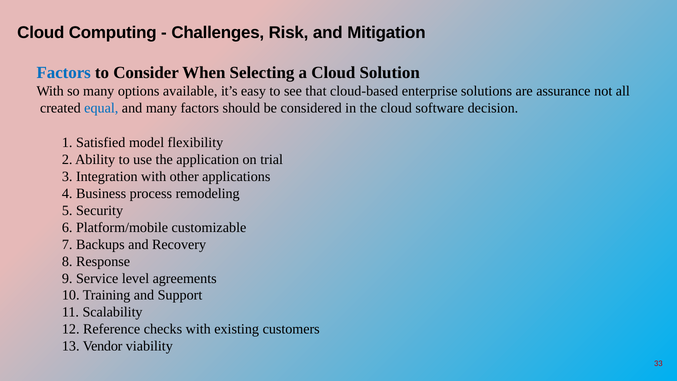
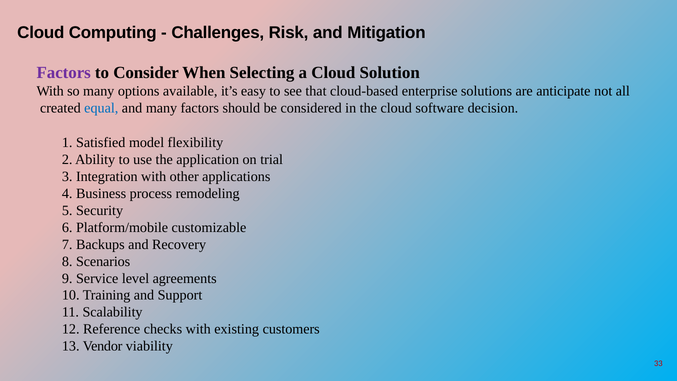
Factors colour: blue -> purple (64, 73)
assurance: assurance -> anticipate (563, 91)
Response: Response -> Scenarios (103, 261)
